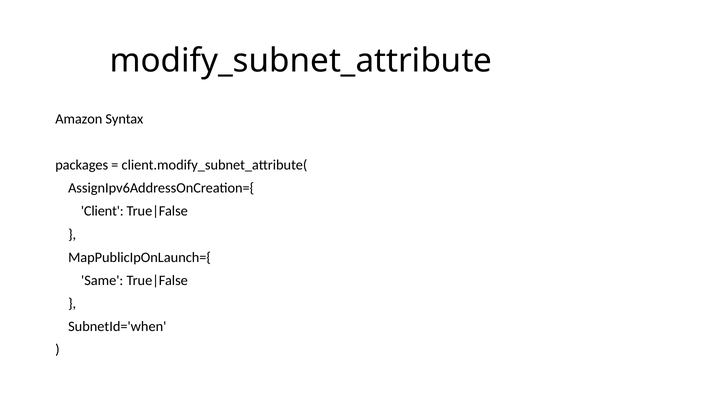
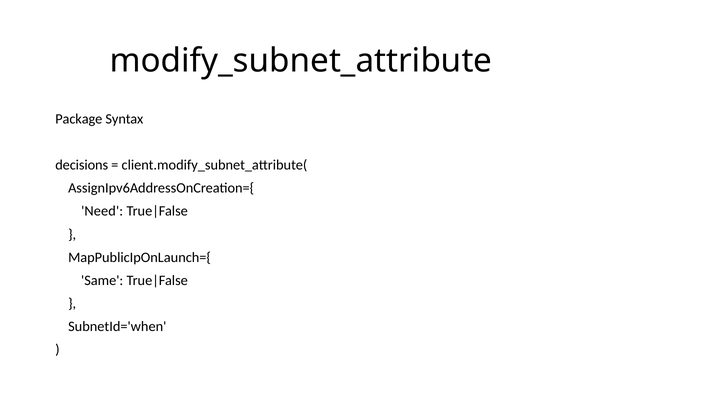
Amazon: Amazon -> Package (79, 119)
packages: packages -> decisions (82, 165)
Client: Client -> Need (102, 211)
